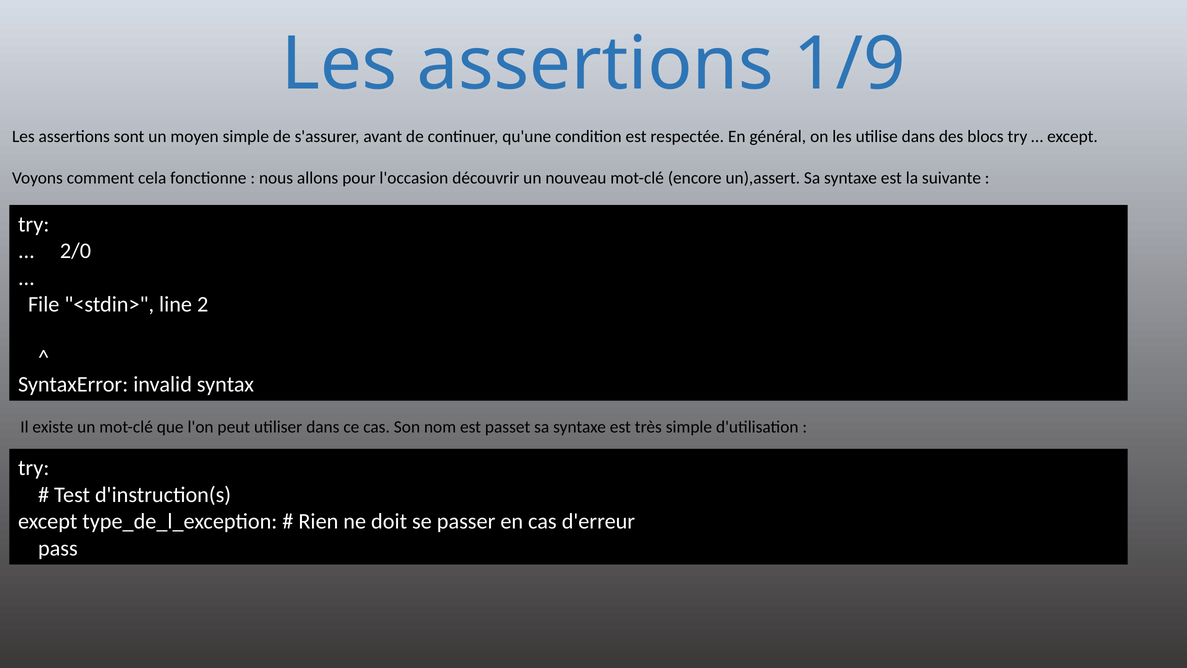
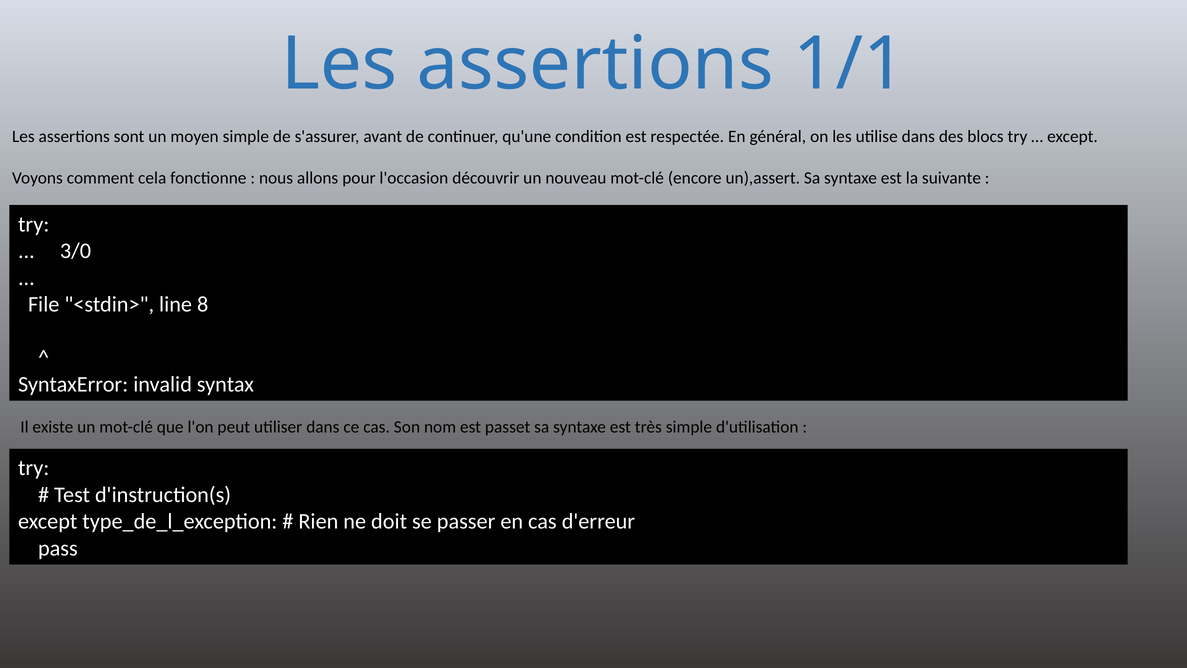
1/9: 1/9 -> 1/1 (849, 64)
2/0: 2/0 -> 3/0 (75, 251)
2: 2 -> 8 (203, 304)
